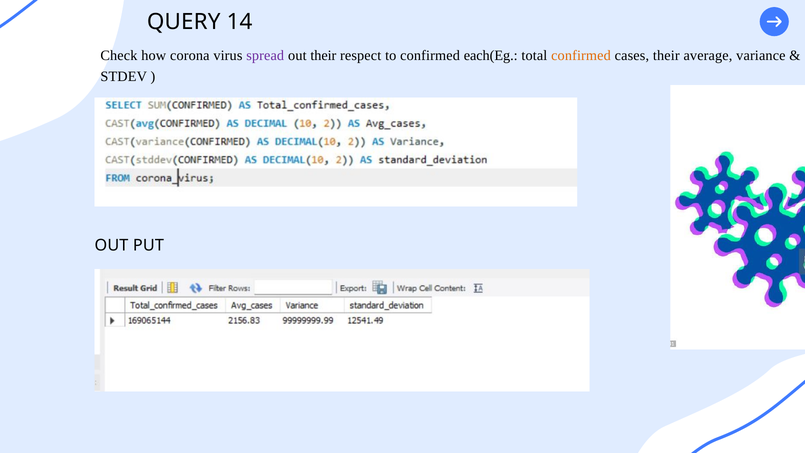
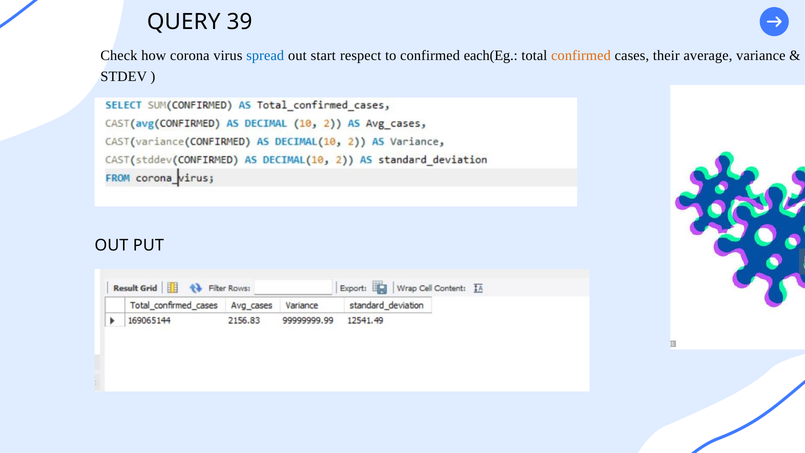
14: 14 -> 39 (239, 22)
spread colour: purple -> blue (265, 55)
out their: their -> start (323, 55)
